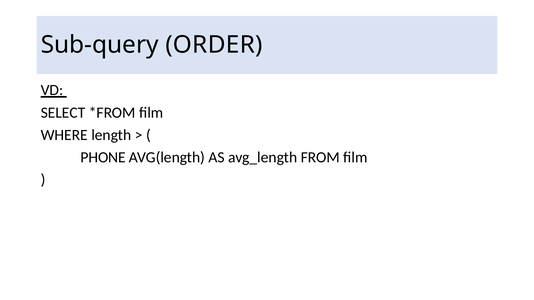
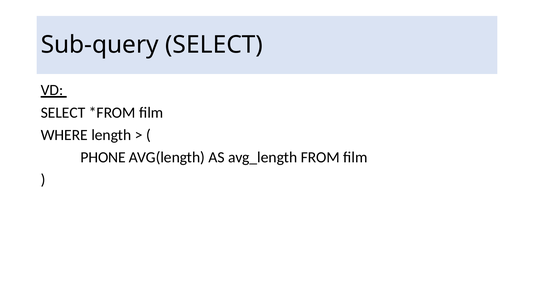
Sub-query ORDER: ORDER -> SELECT (214, 45)
